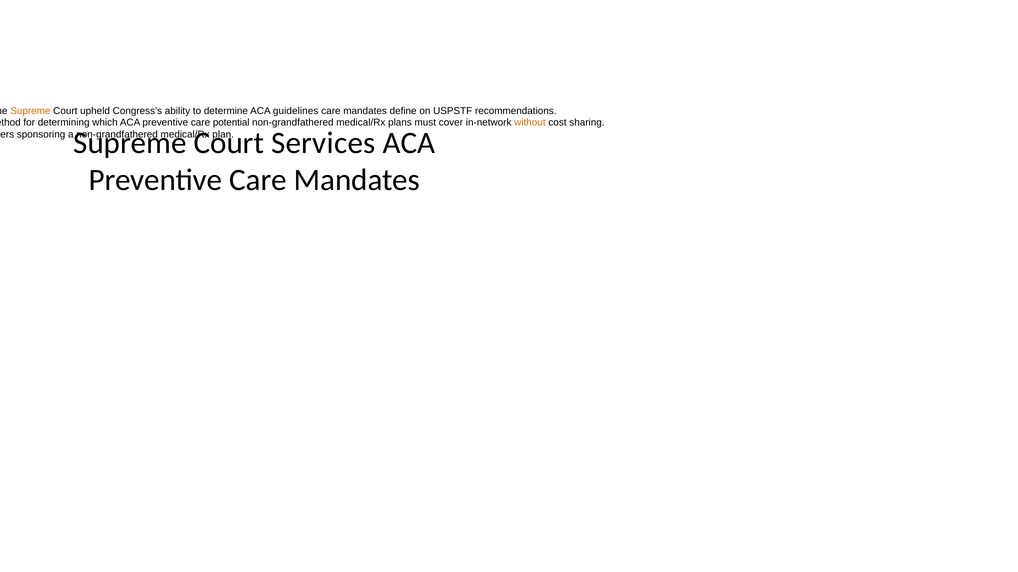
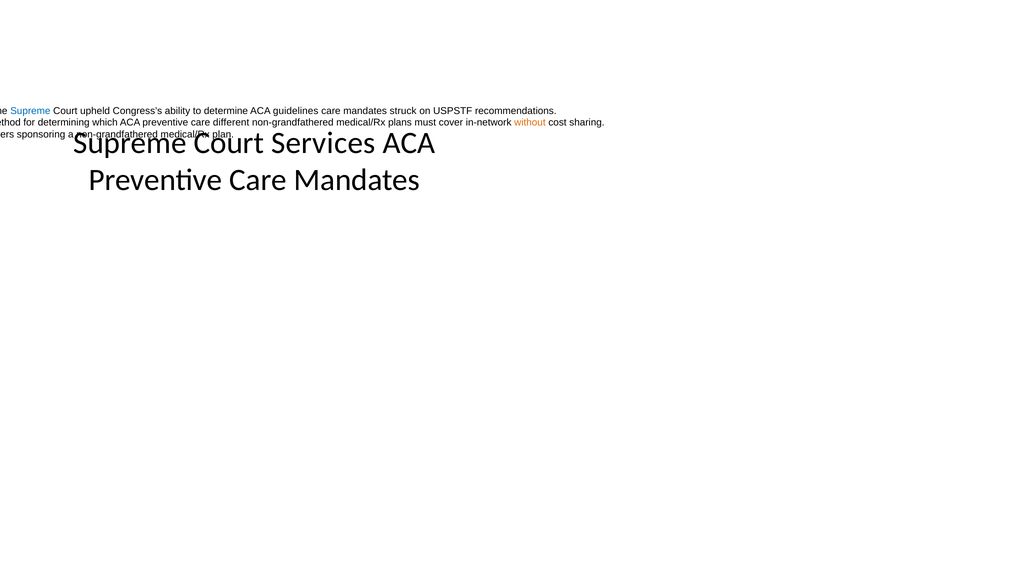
Supreme colour: orange -> blue (30, 111)
define: define -> struck (403, 111)
potential: potential -> different (231, 123)
